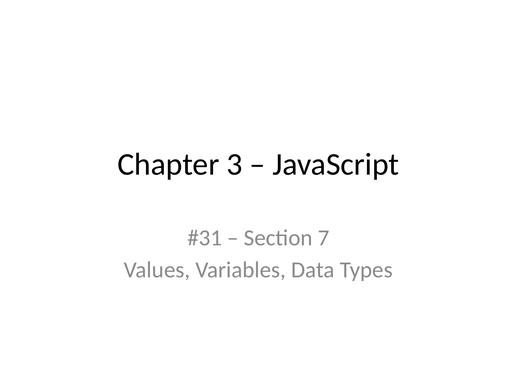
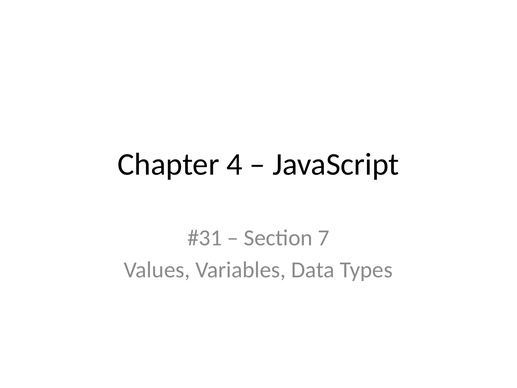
3: 3 -> 4 (235, 164)
